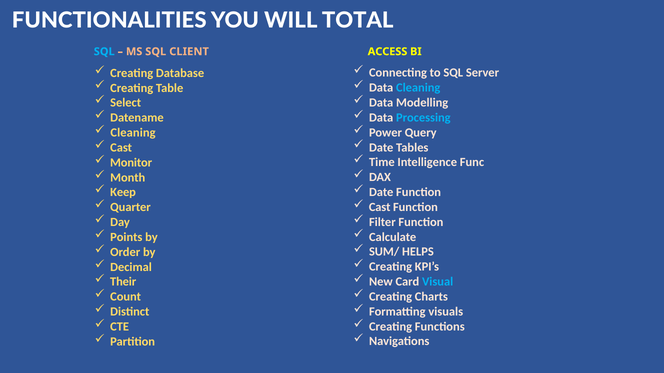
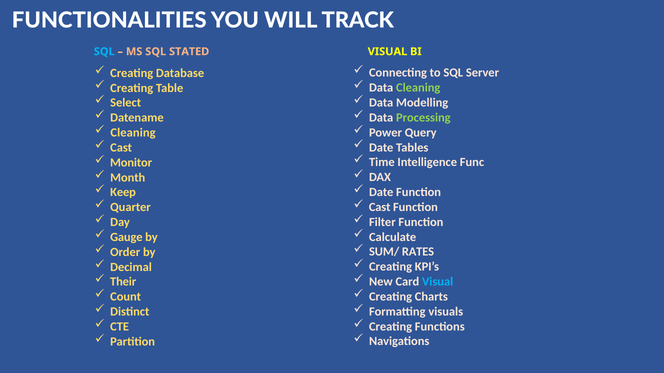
TOTAL: TOTAL -> TRACK (358, 20)
CLIENT: CLIENT -> STATED (189, 52)
ACCESS: ACCESS -> VISUAL (387, 52)
Cleaning colour: light blue -> light green (418, 88)
Processing colour: light blue -> light green (423, 118)
Points: Points -> Gauge (126, 237)
HELPS: HELPS -> RATES (418, 252)
